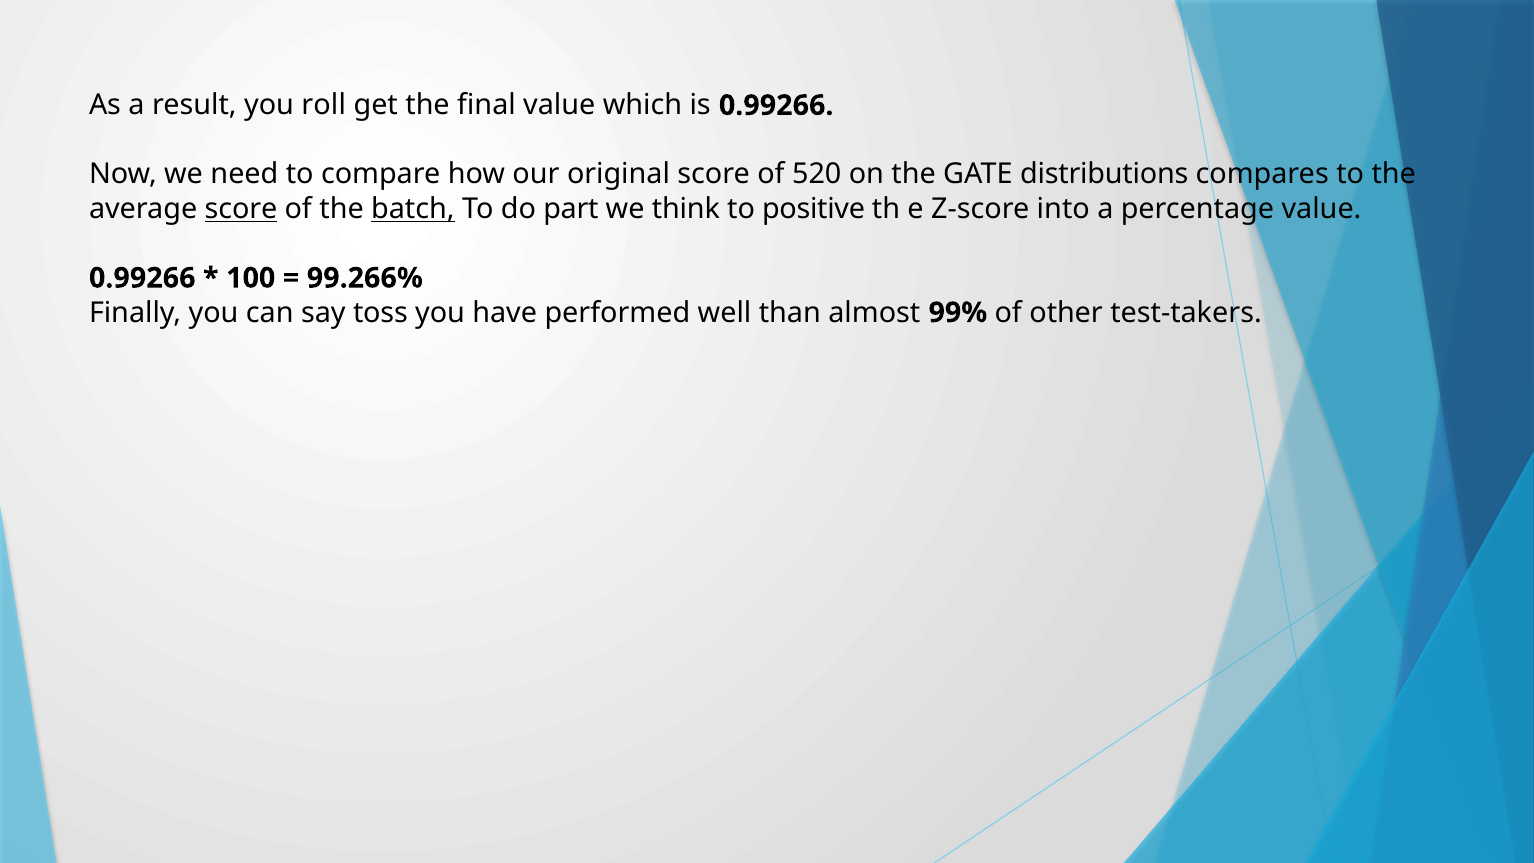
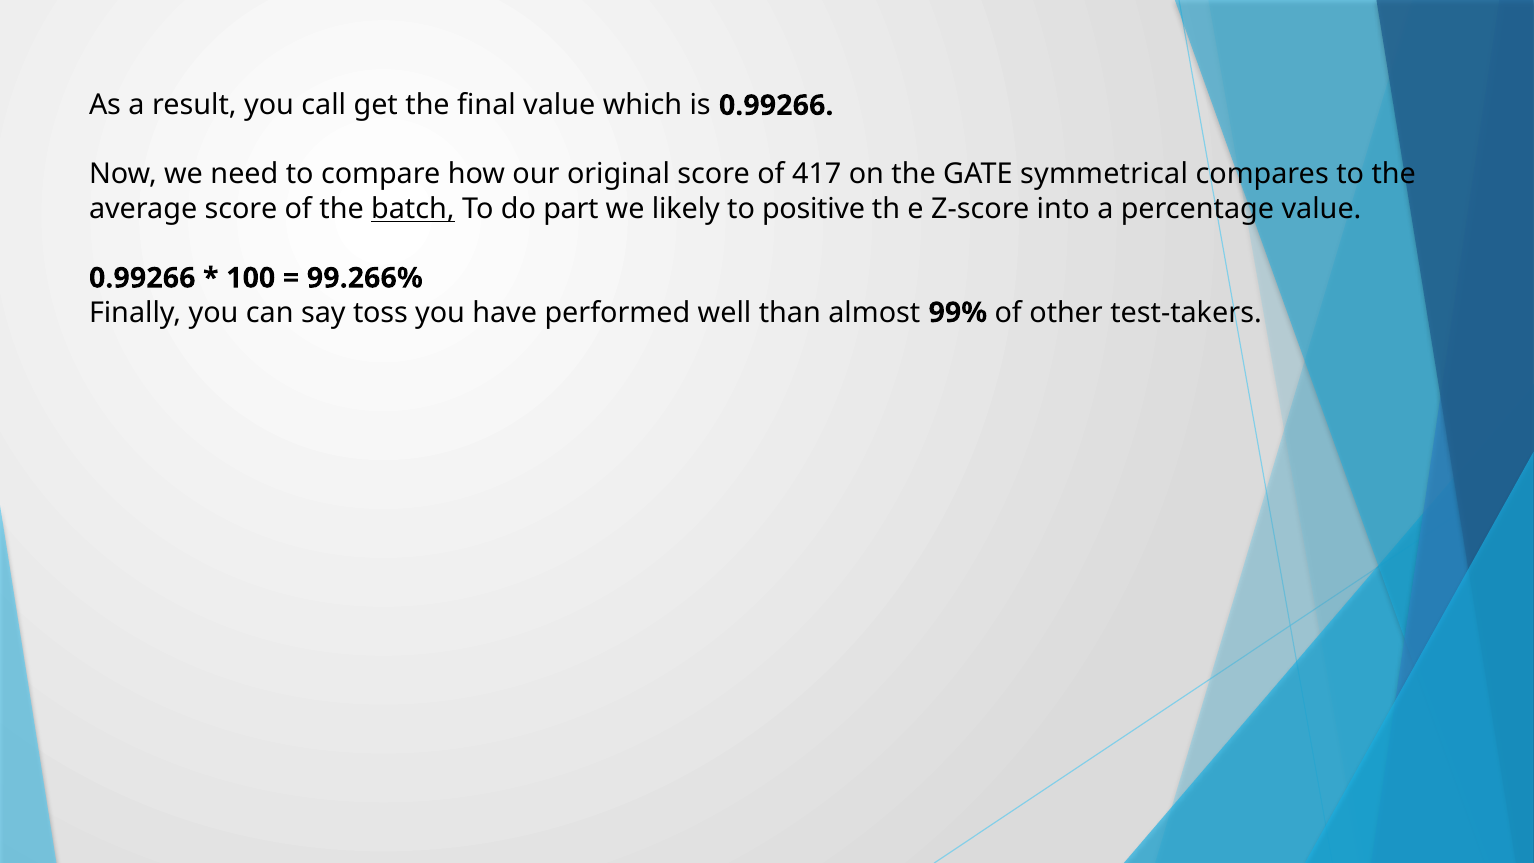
roll: roll -> call (324, 105)
520: 520 -> 417 (817, 174)
distributions: distributions -> symmetrical (1104, 174)
score underline: present -> none (241, 209)
think: think -> likely (686, 209)
